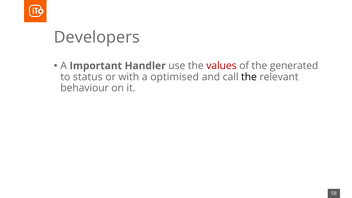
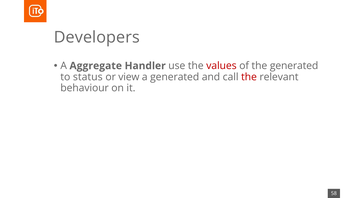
Important: Important -> Aggregate (96, 66)
with: with -> view (129, 77)
a optimised: optimised -> generated (175, 77)
the colour: black -> red (249, 77)
